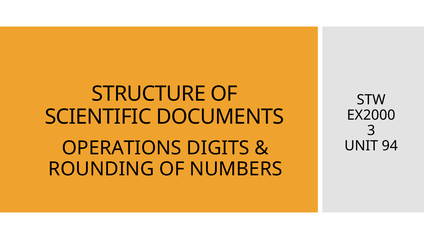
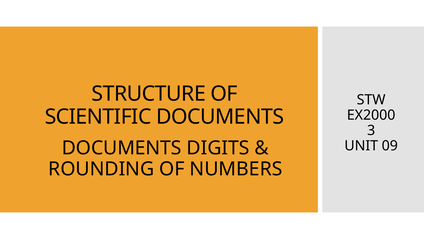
94: 94 -> 09 (390, 145)
OPERATIONS: OPERATIONS -> DOCUMENTS (122, 148)
